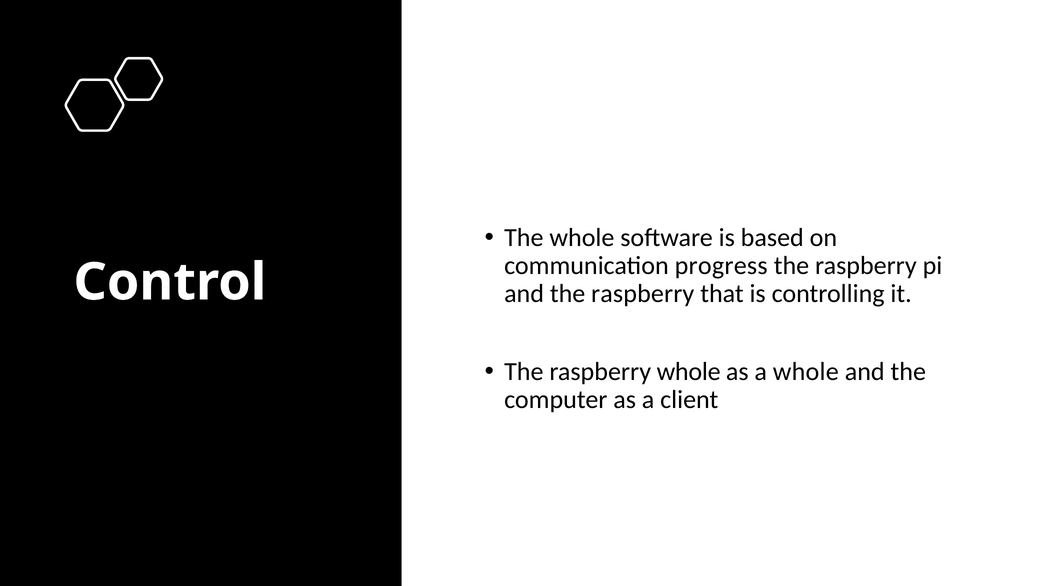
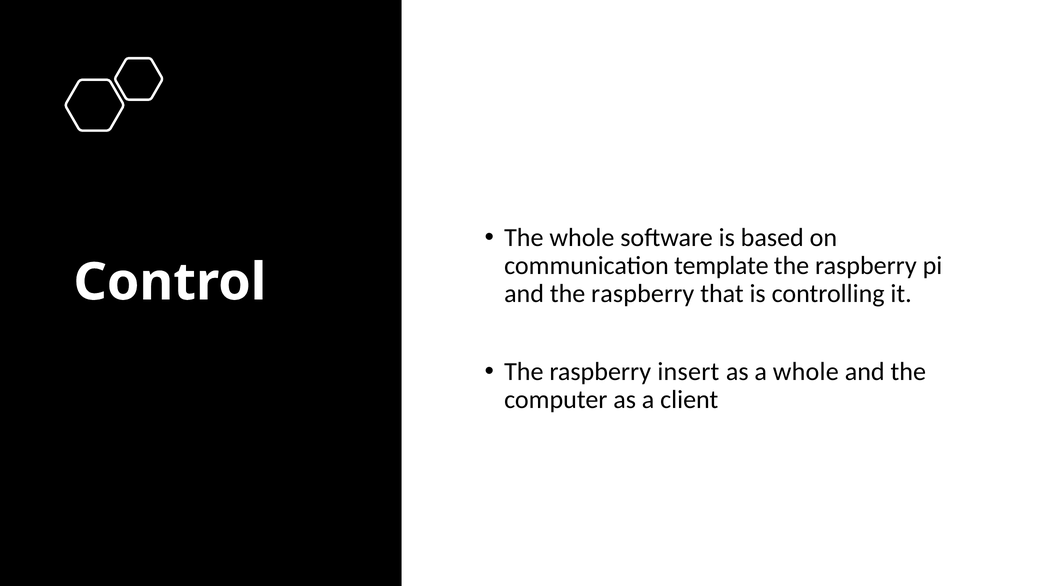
progress: progress -> template (721, 266)
raspberry whole: whole -> insert (688, 372)
